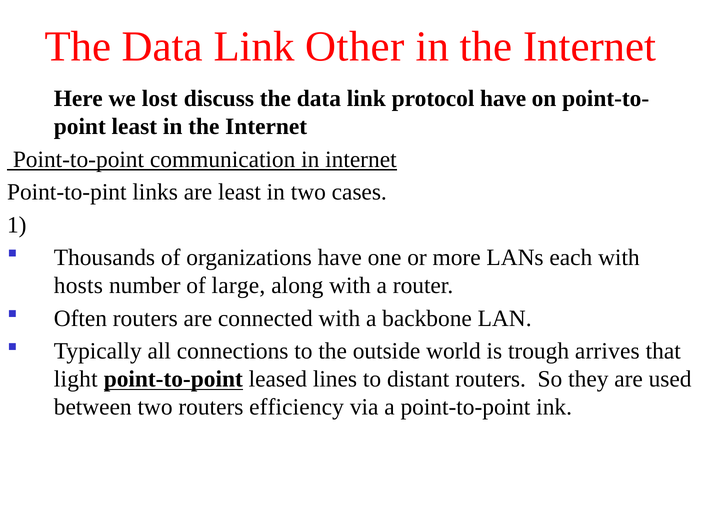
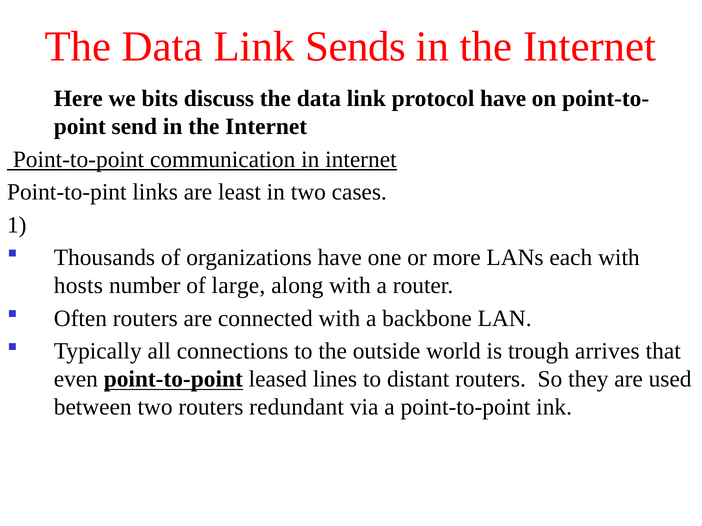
Other: Other -> Sends (355, 47)
lost: lost -> bits (160, 99)
least: least -> send (134, 127)
light: light -> even (76, 380)
efficiency: efficiency -> redundant (297, 408)
